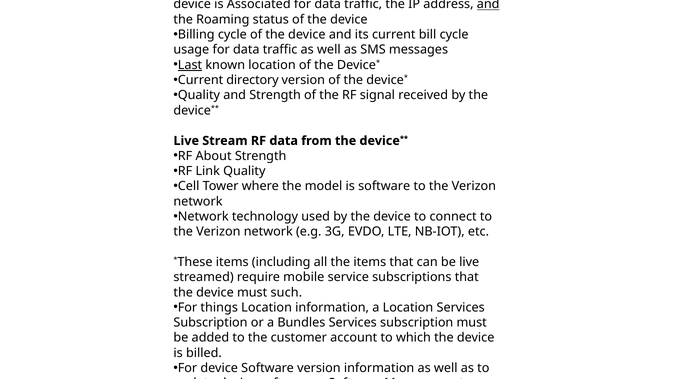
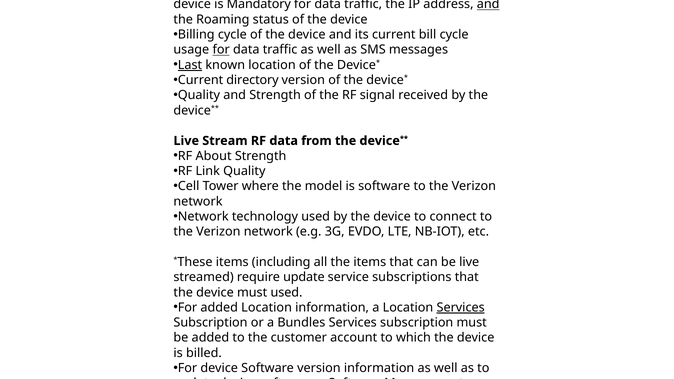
is Associated: Associated -> Mandatory (259, 4)
for underline: none -> present (221, 50)
require mobile: mobile -> update (304, 277)
must such: such -> used (286, 292)
For things: things -> added (219, 308)
Services underline: none -> present (461, 308)
